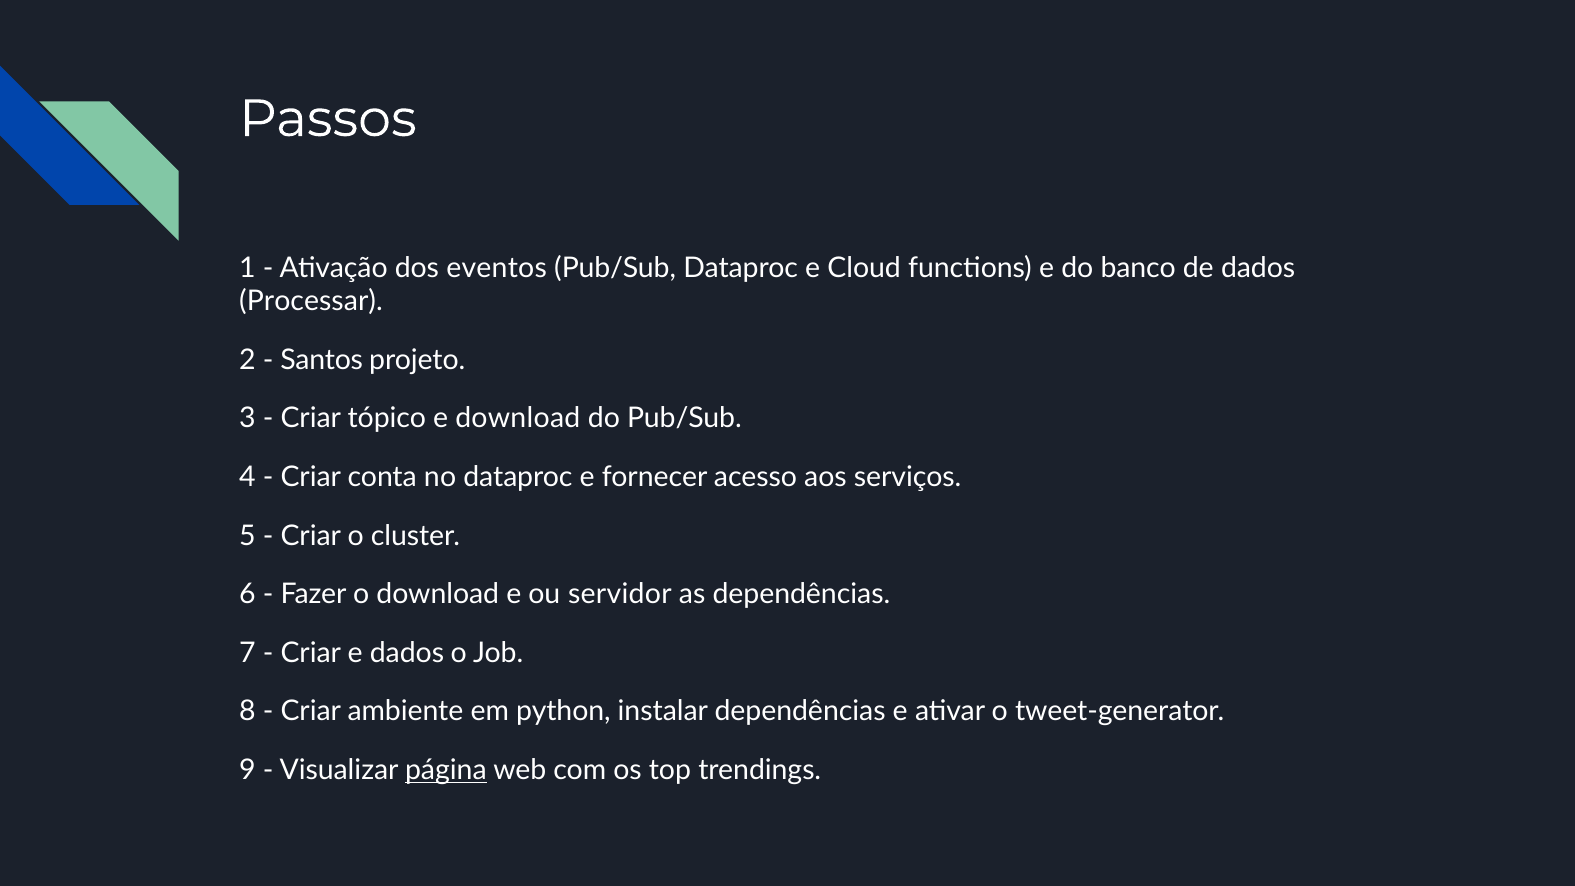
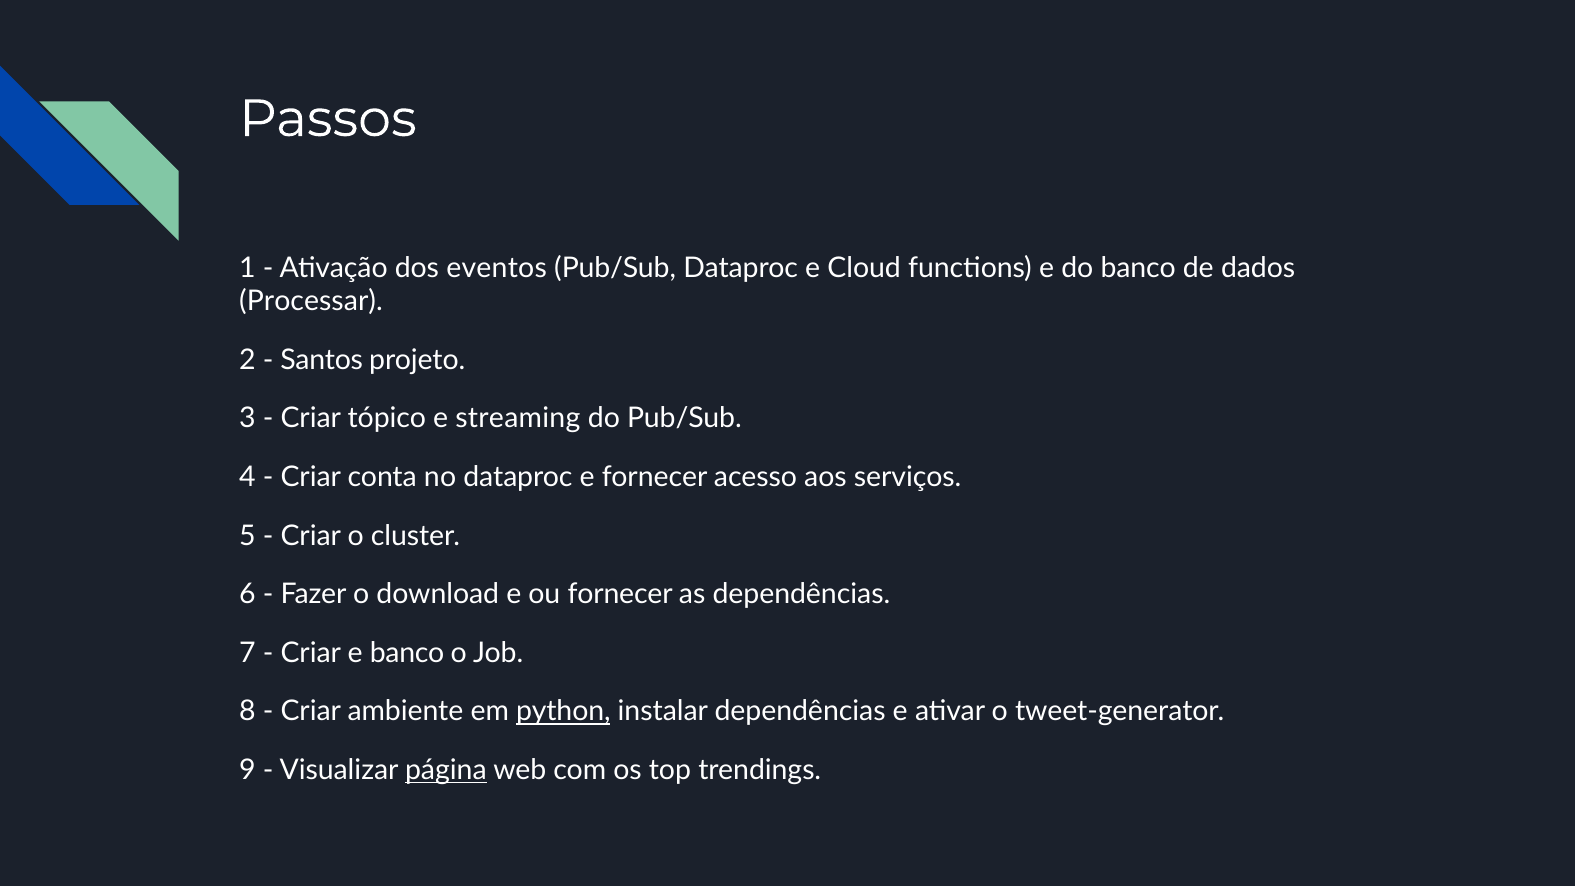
e download: download -> streaming (518, 418)
ou servidor: servidor -> fornecer (620, 594)
e dados: dados -> banco (407, 653)
python underline: none -> present (563, 712)
